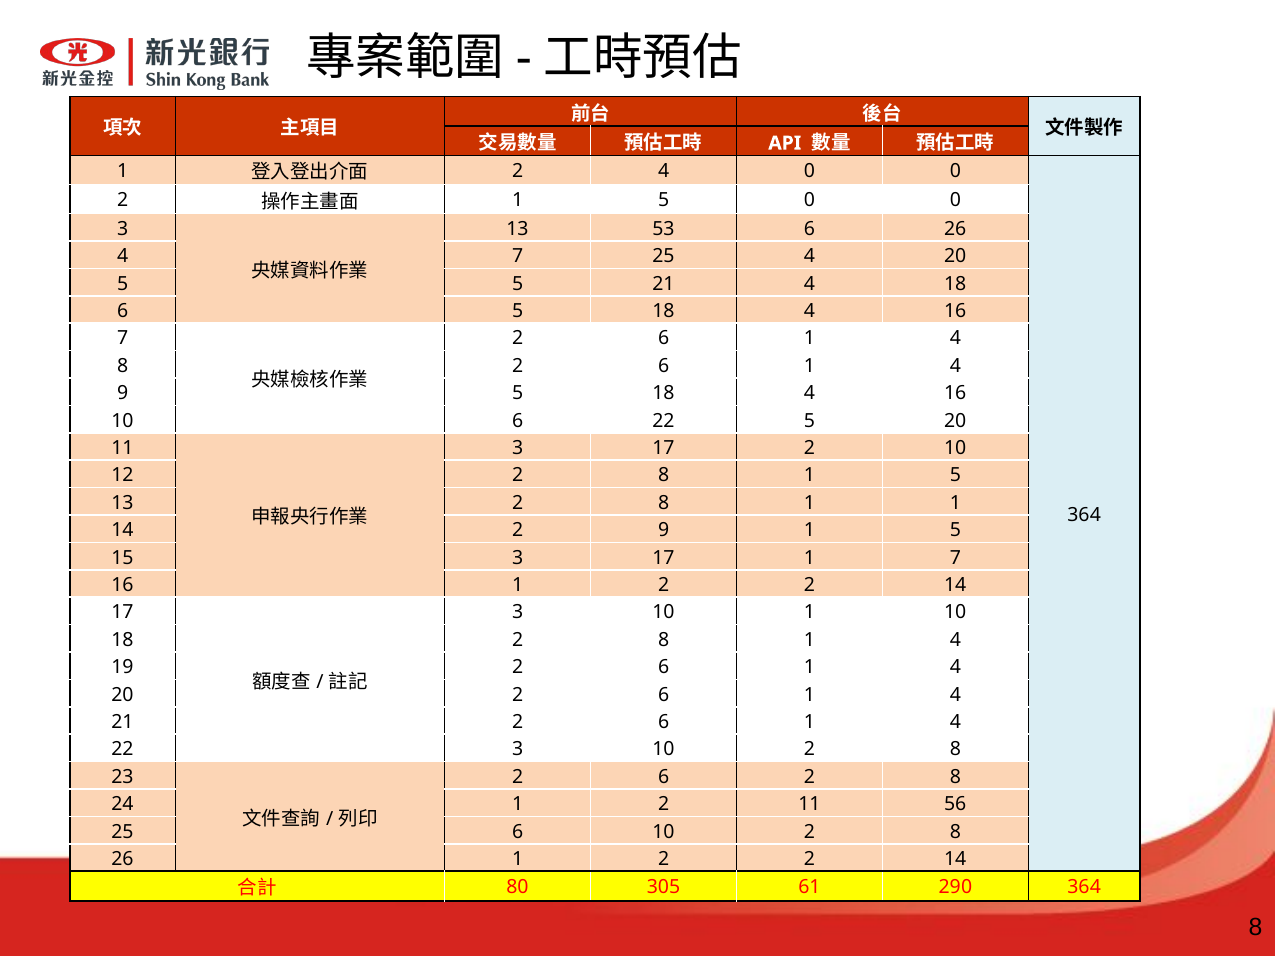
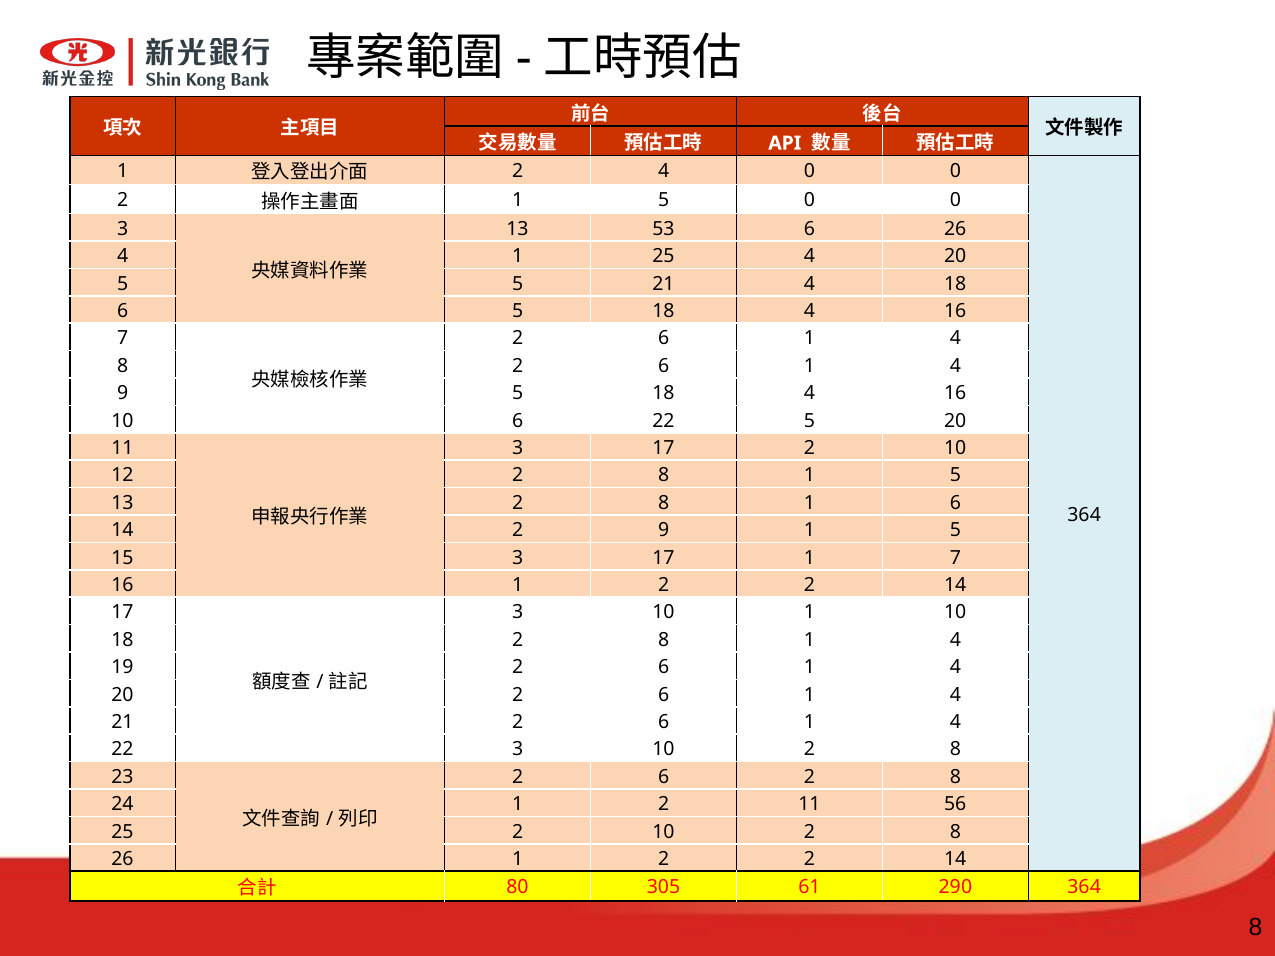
4 7: 7 -> 1 (518, 256)
1 1: 1 -> 6 (955, 503)
25 6: 6 -> 2 (518, 832)
